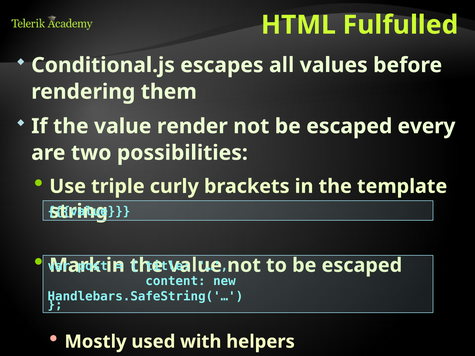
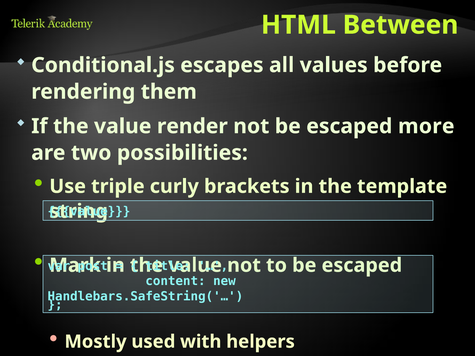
Fulfulled: Fulfulled -> Between (401, 25)
every: every -> more (426, 126)
